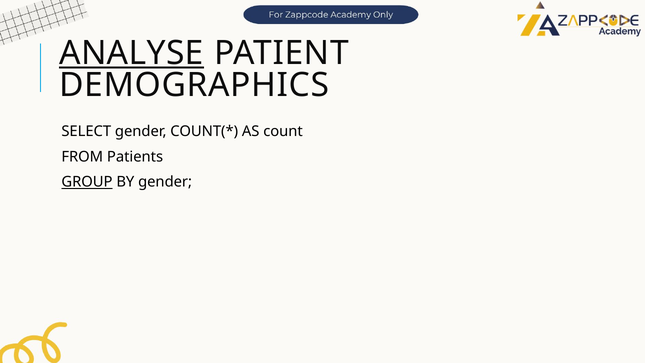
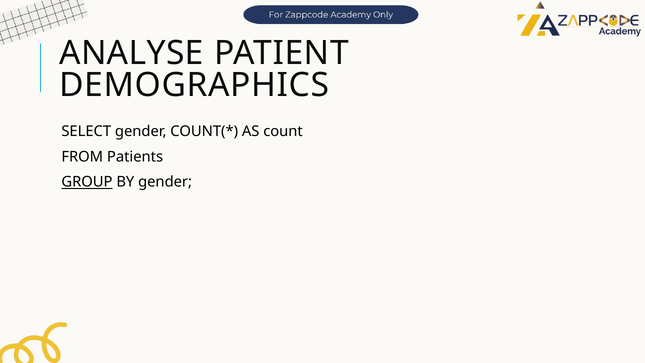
ANALYSE underline: present -> none (131, 53)
